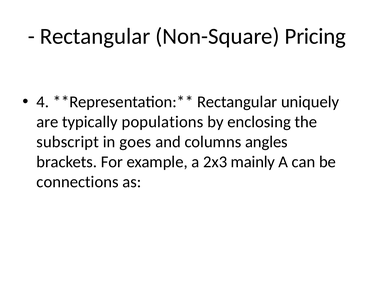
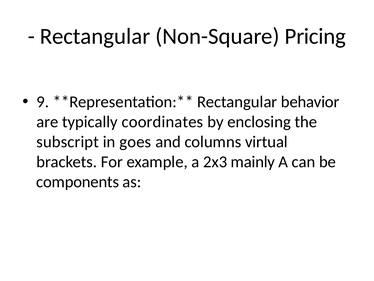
4: 4 -> 9 (43, 102)
uniquely: uniquely -> behavior (310, 102)
populations: populations -> coordinates (162, 122)
angles: angles -> virtual (266, 142)
connections: connections -> components (78, 182)
